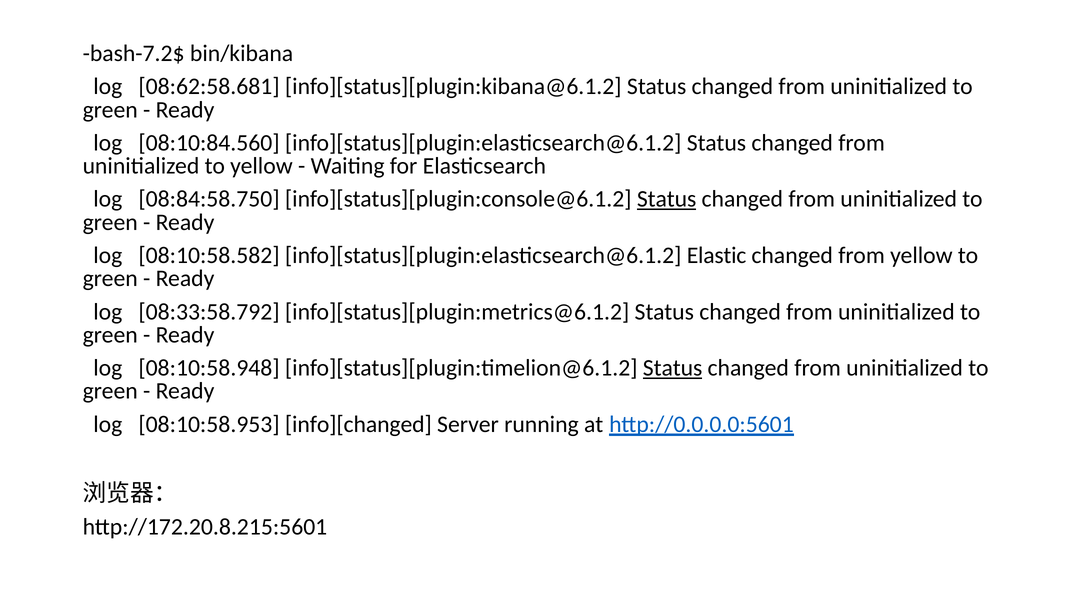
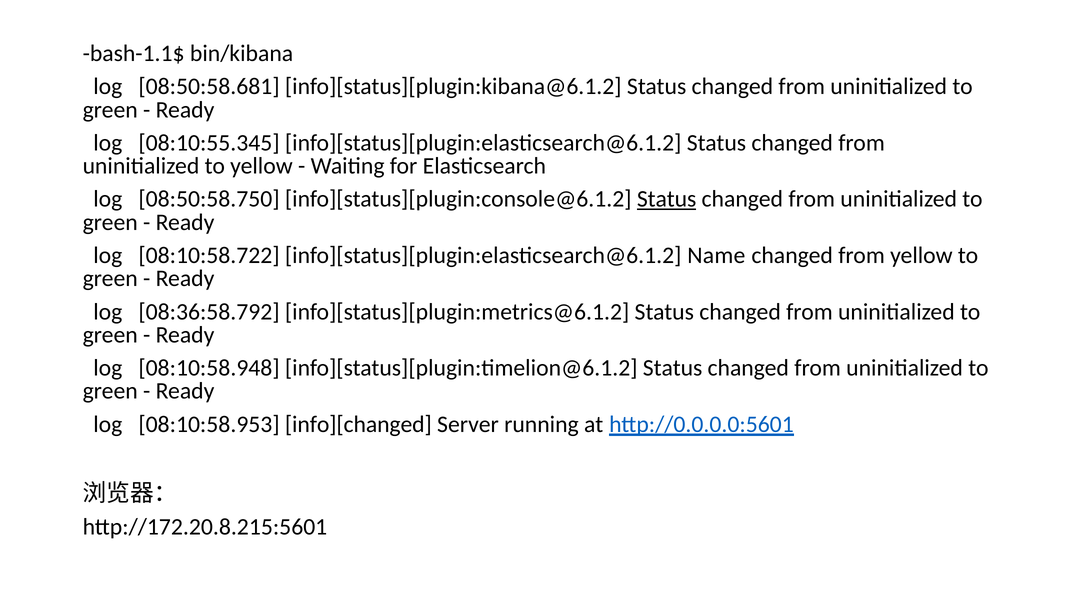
bash-7.2$: bash-7.2$ -> bash-1.1$ (134, 53)
08:62:58.681: 08:62:58.681 -> 08:50:58.681 (209, 87)
08:10:84.560: 08:10:84.560 -> 08:10:55.345 (209, 143)
08:84:58.750: 08:84:58.750 -> 08:50:58.750 (209, 199)
08:10:58.582: 08:10:58.582 -> 08:10:58.722 (209, 255)
Elastic: Elastic -> Name (716, 255)
08:33:58.792: 08:33:58.792 -> 08:36:58.792 (209, 312)
Status underline: present -> none (673, 368)
